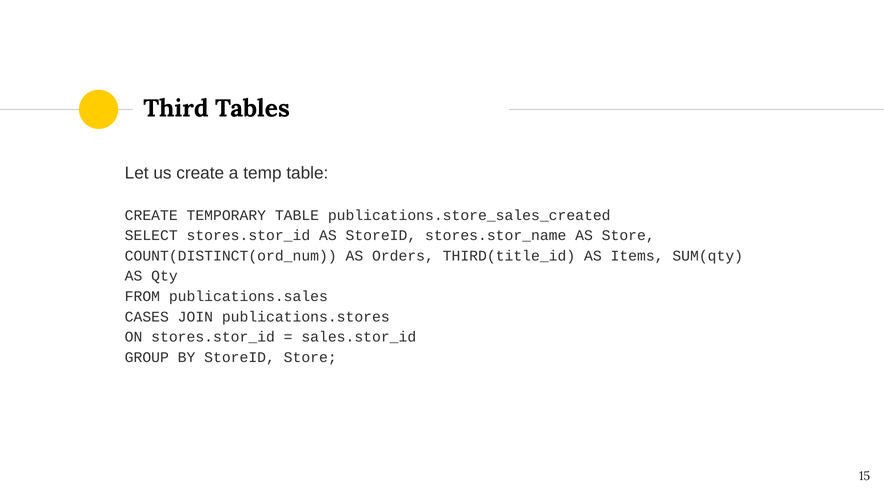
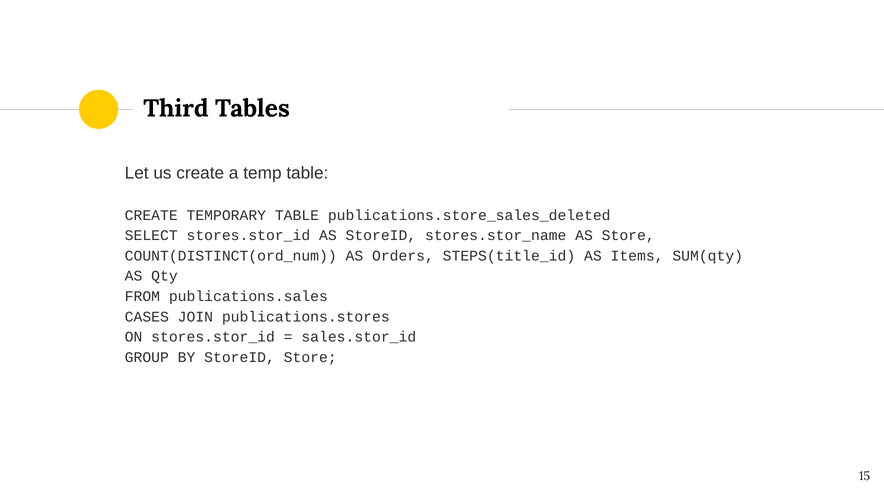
publications.store_sales_created: publications.store_sales_created -> publications.store_sales_deleted (469, 215)
THIRD(title_id: THIRD(title_id -> STEPS(title_id (509, 256)
